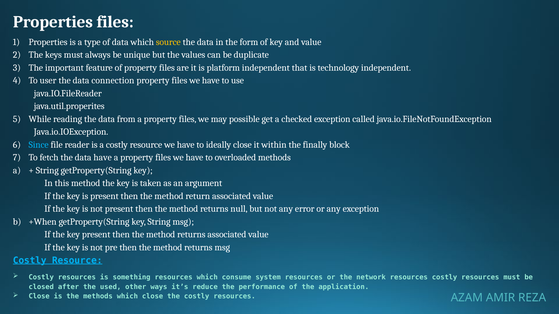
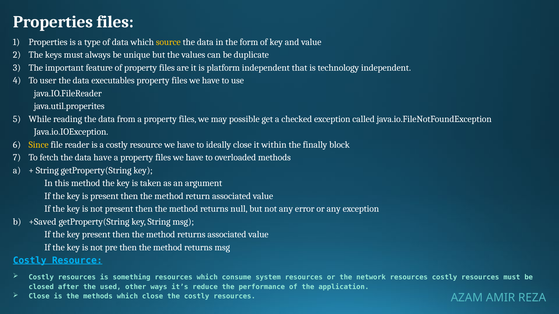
connection: connection -> executables (113, 81)
Since colour: light blue -> yellow (39, 145)
+When: +When -> +Saved (43, 222)
